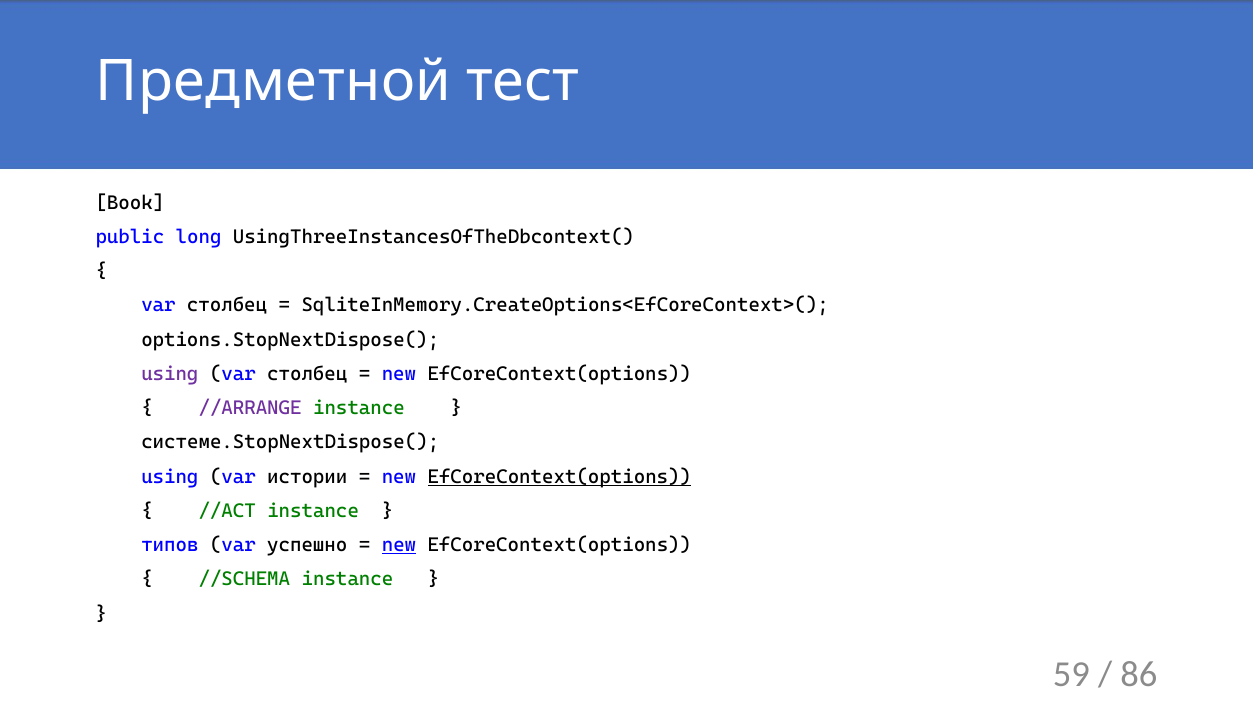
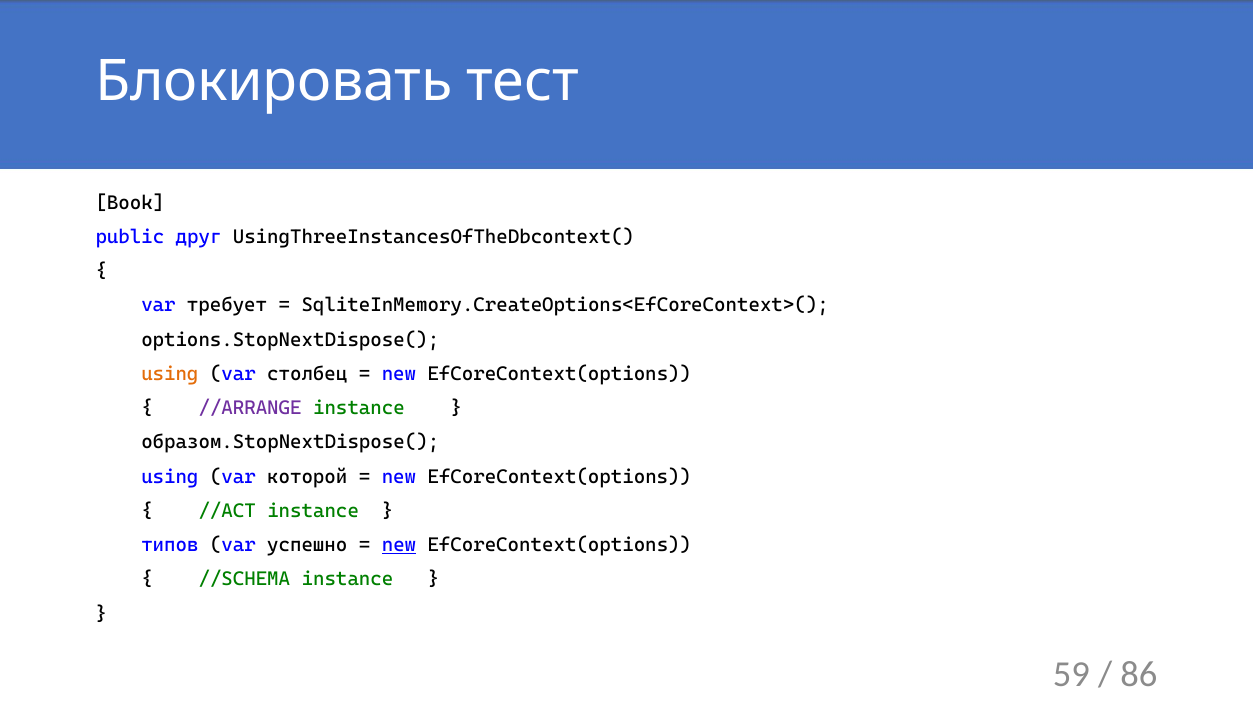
Предметной: Предметной -> Блокировать (274, 82)
long: long -> друг (199, 237)
столбец: столбец -> требует (227, 305)
using colour: purple -> orange (170, 374)
системе.StopNextDispose(: системе.StopNextDispose( -> образом.StopNextDispose( (290, 442)
истории: истории -> которой (307, 477)
EfCoreContext(options underline: present -> none (559, 477)
